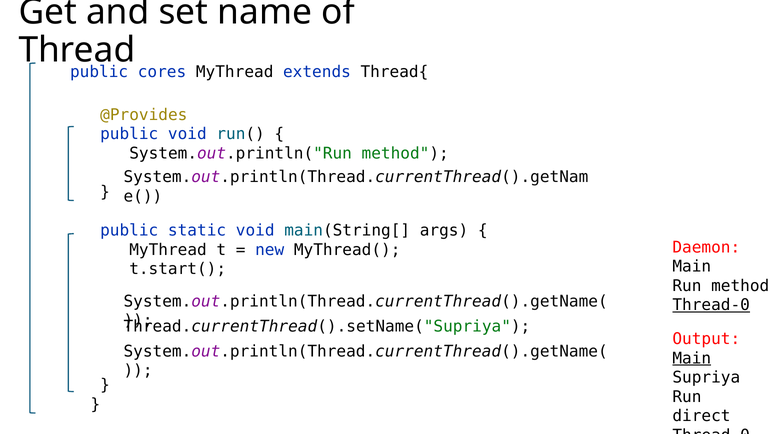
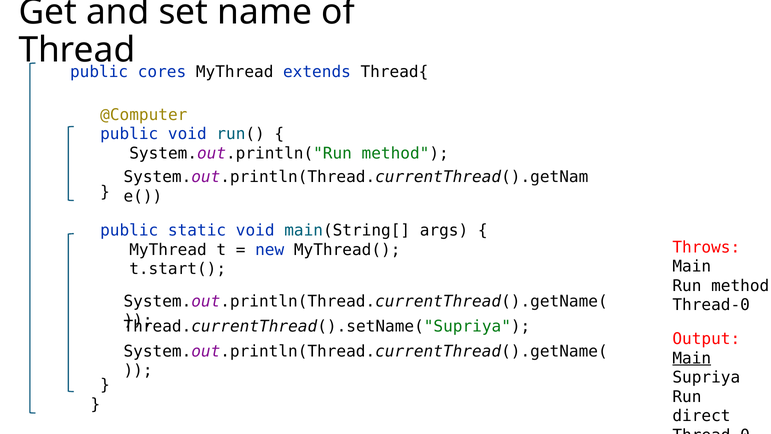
@Provides: @Provides -> @Computer (144, 115)
Daemon: Daemon -> Throws (706, 247)
Thread-0 underline: present -> none (711, 305)
